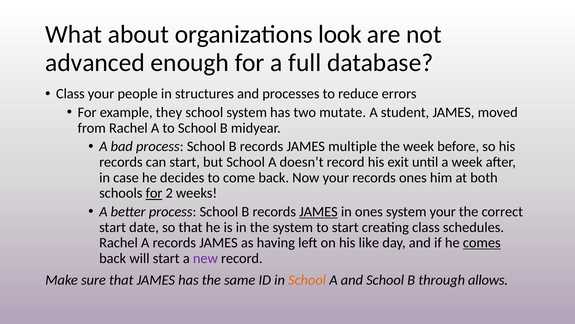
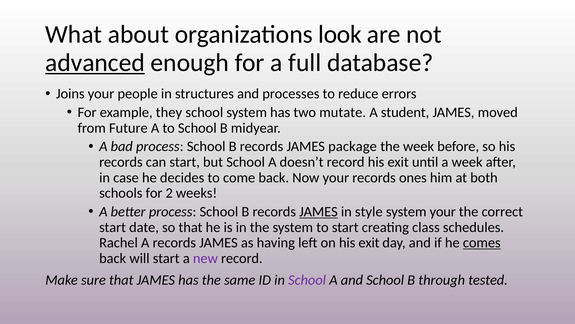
advanced underline: none -> present (95, 63)
Class: Class -> Joins (70, 94)
from Rachel: Rachel -> Future (128, 128)
multiple: multiple -> package (353, 146)
for underline: present -> none (154, 193)
in ones: ones -> style (369, 211)
on his like: like -> exit (369, 242)
School colour: orange -> purple (307, 280)
allows: allows -> tested (488, 280)
